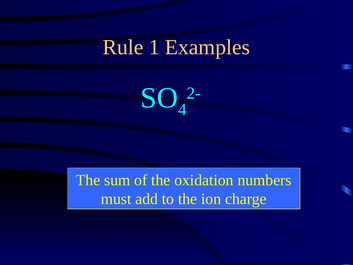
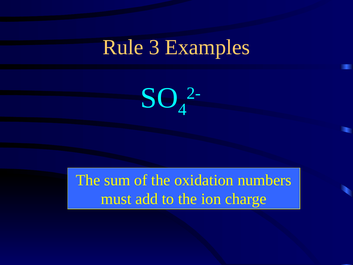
1: 1 -> 3 (154, 47)
